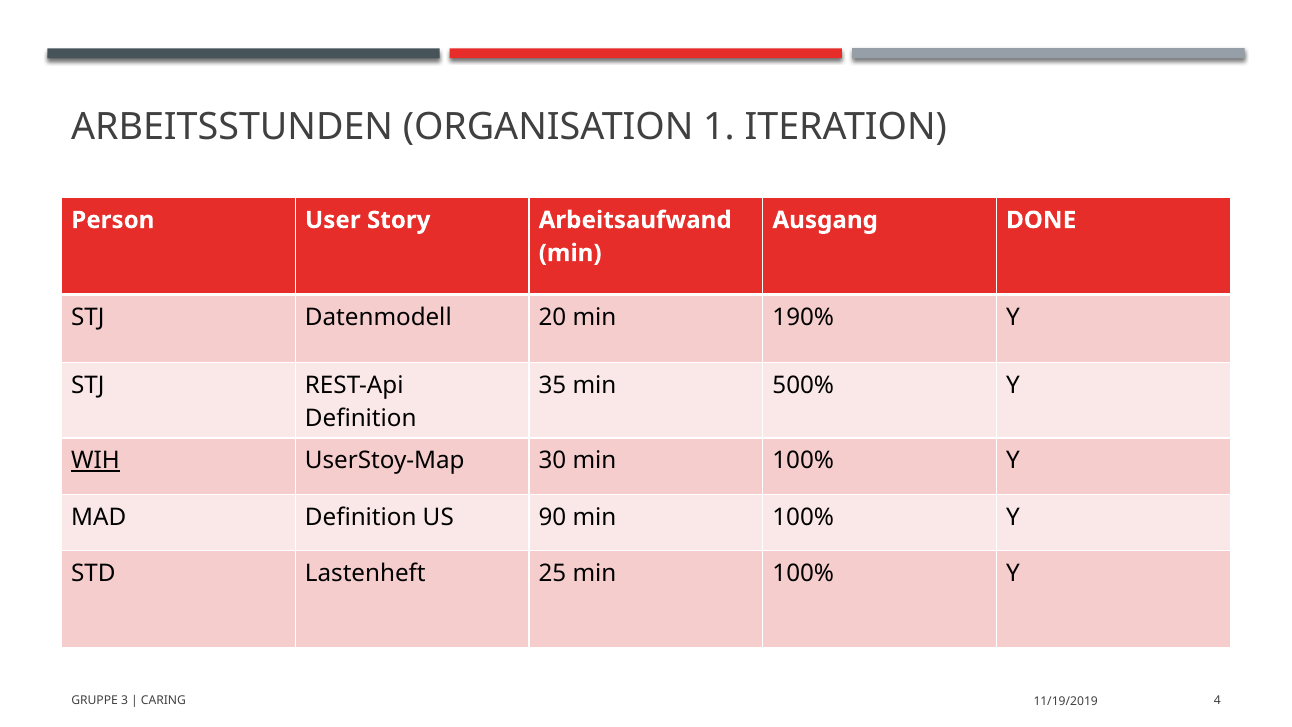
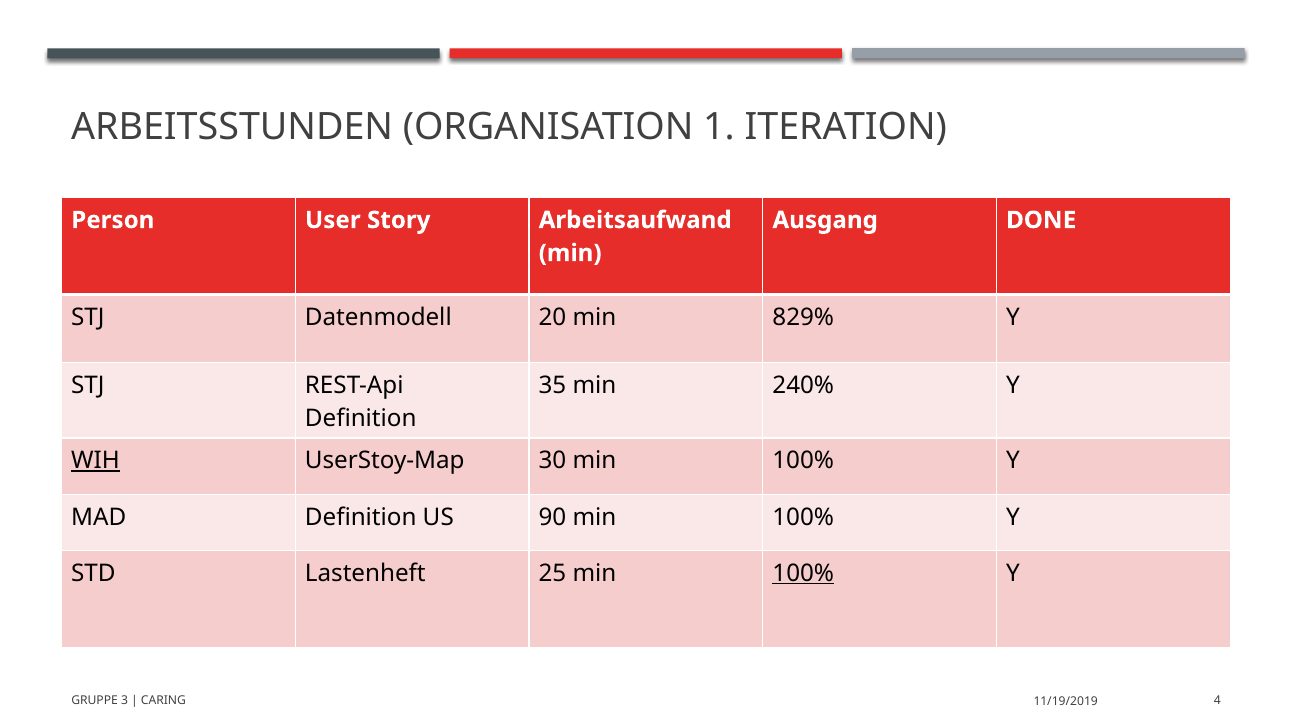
190%: 190% -> 829% (803, 317)
500%: 500% -> 240% (803, 385)
100% underline: none -> present (803, 573)
